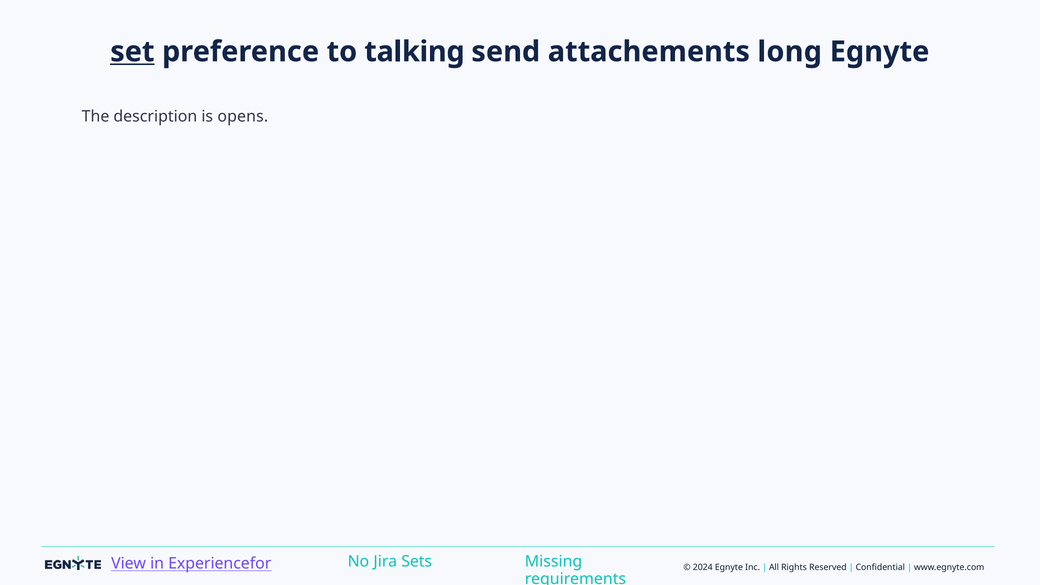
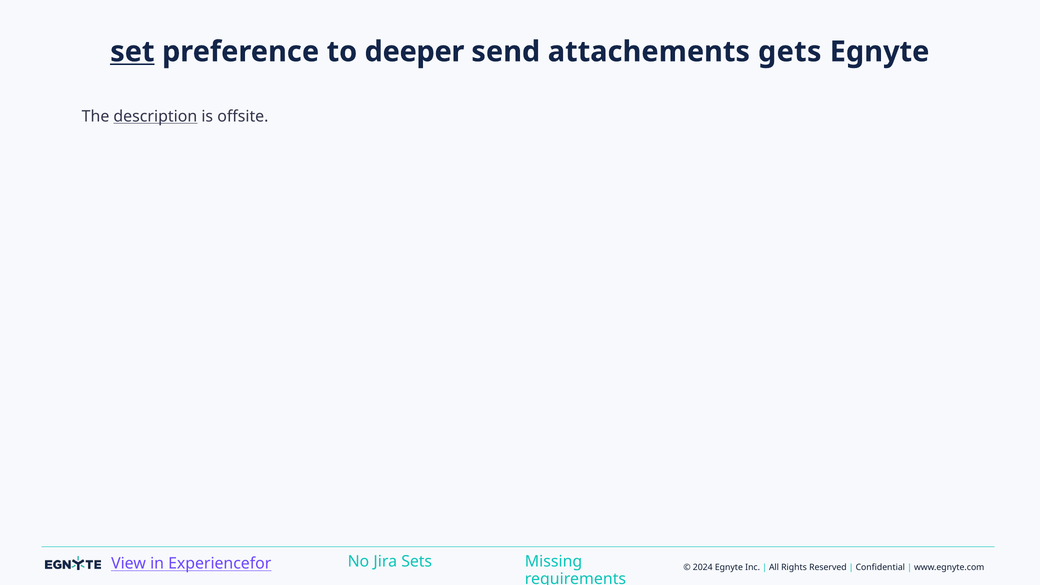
talking: talking -> deeper (414, 52)
long: long -> gets (790, 52)
description underline: none -> present (155, 116)
opens: opens -> offsite (243, 116)
